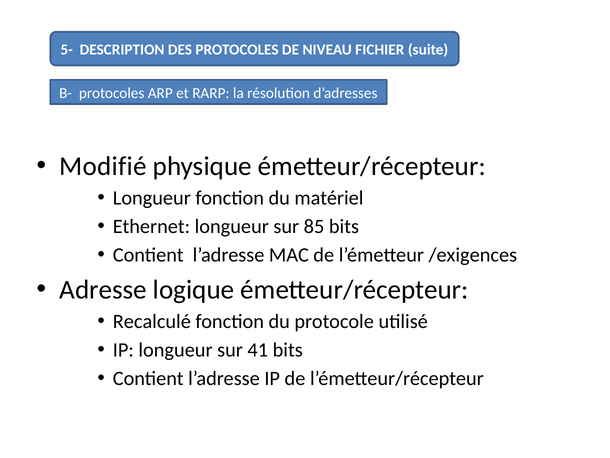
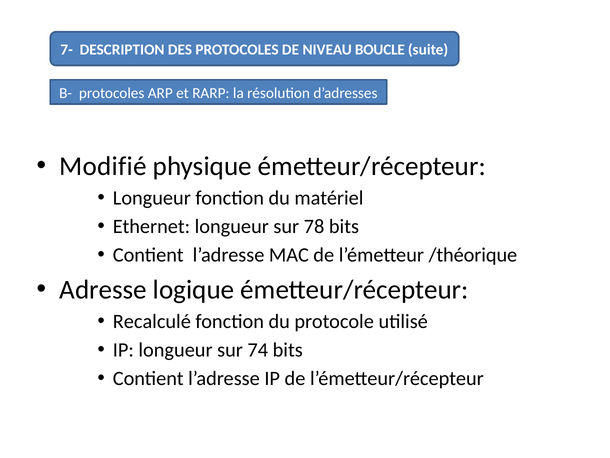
5-: 5- -> 7- (67, 50)
FICHIER: FICHIER -> BOUCLE (380, 50)
85: 85 -> 78 (314, 226)
/exigences: /exigences -> /théorique (473, 255)
41: 41 -> 74 (258, 350)
